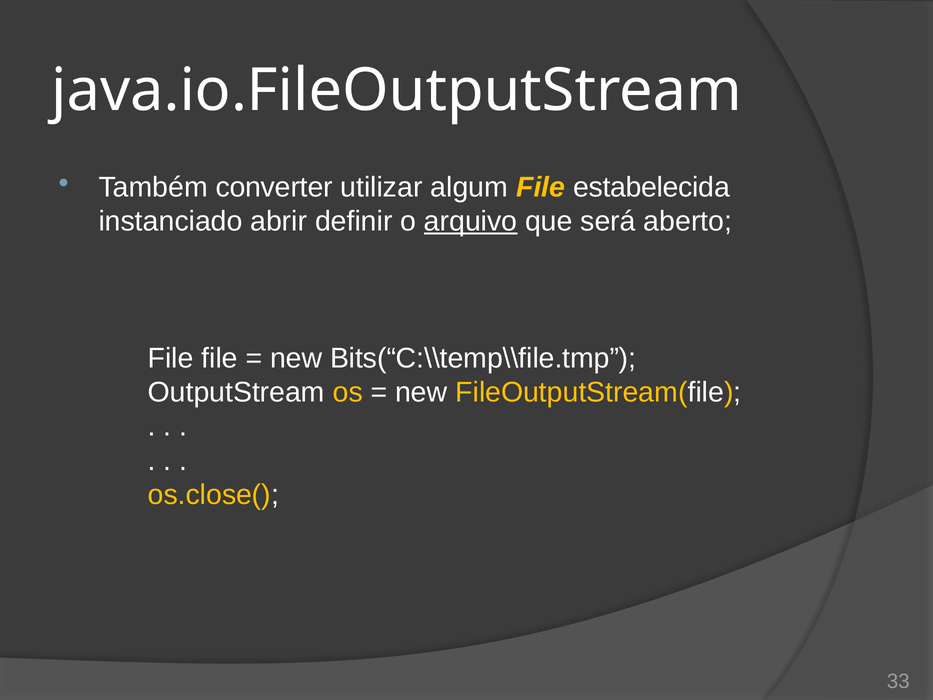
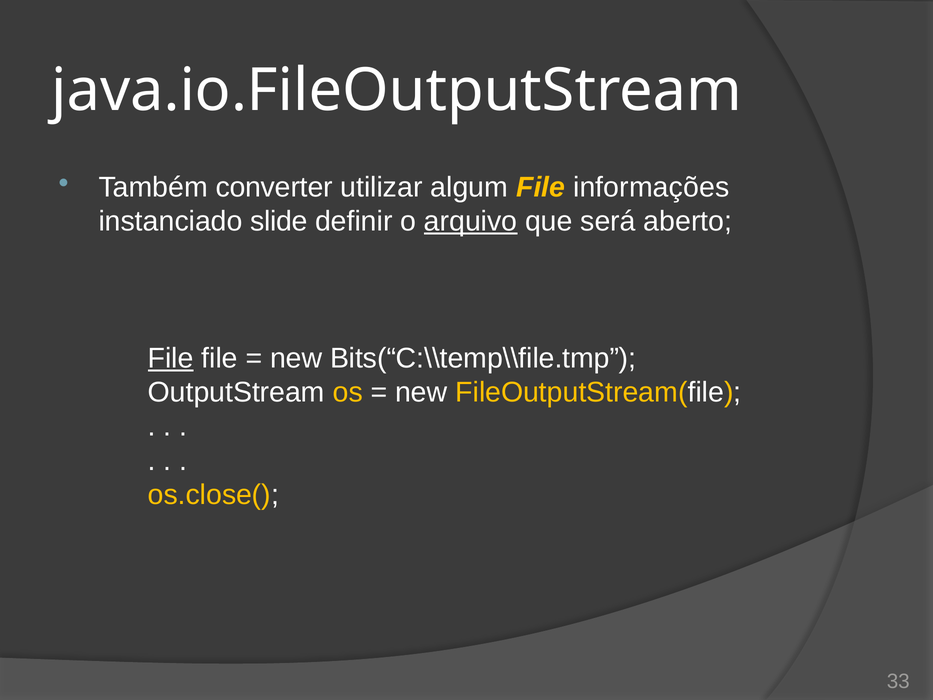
estabelecida: estabelecida -> informações (651, 187)
abrir: abrir -> slide (279, 221)
File underline: none -> present (171, 358)
